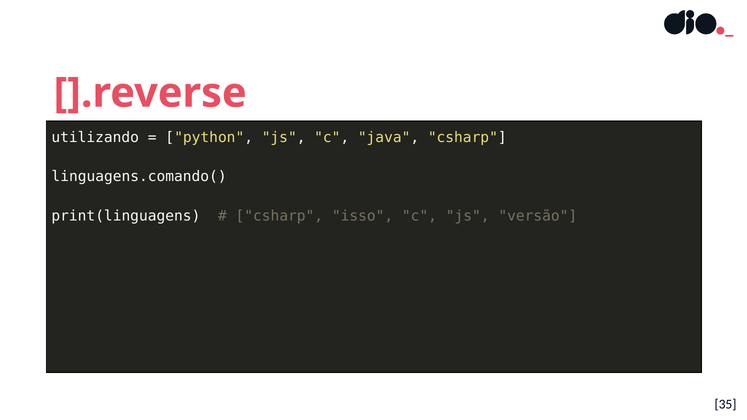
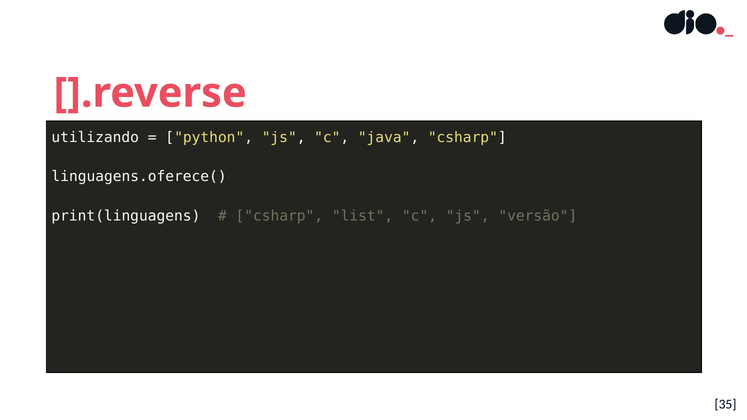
linguagens.comando(: linguagens.comando( -> linguagens.oferece( (139, 177)
isso: isso -> list (363, 216)
